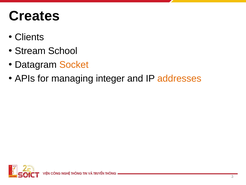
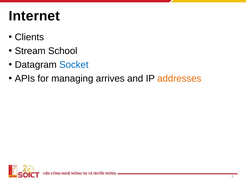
Creates: Creates -> Internet (34, 16)
Socket colour: orange -> blue (74, 65)
integer: integer -> arrives (110, 78)
